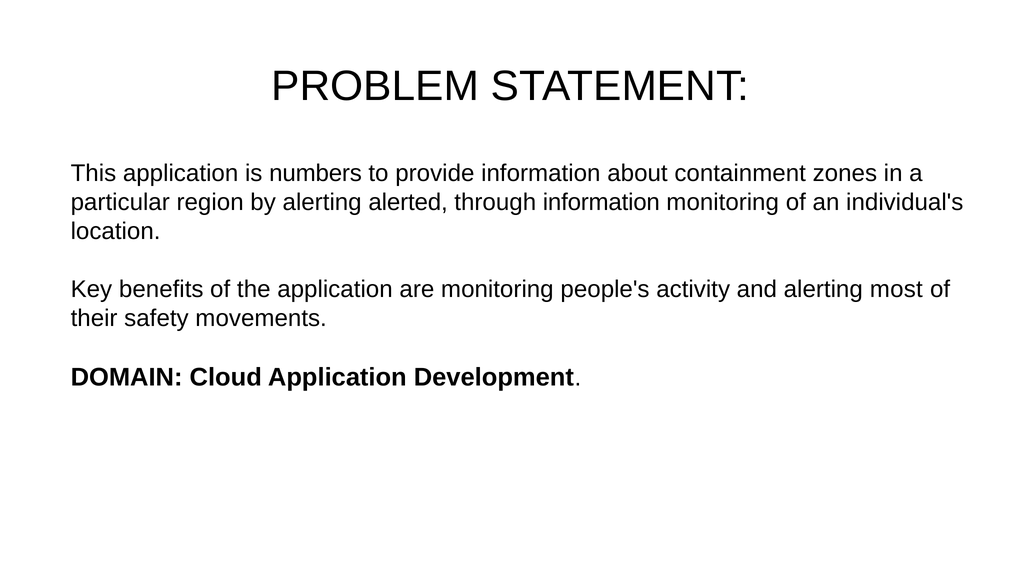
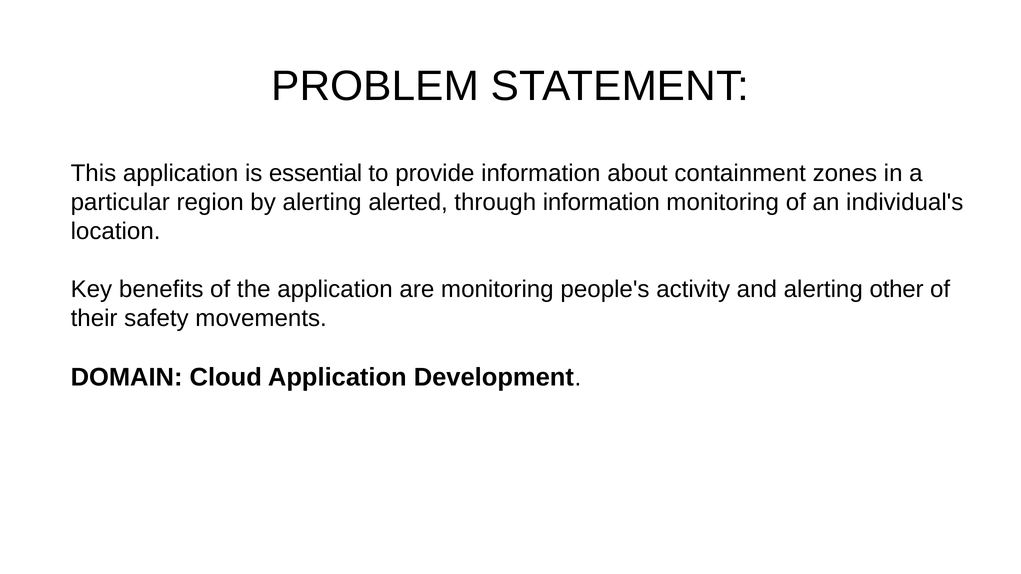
numbers: numbers -> essential (316, 174)
most: most -> other (897, 290)
